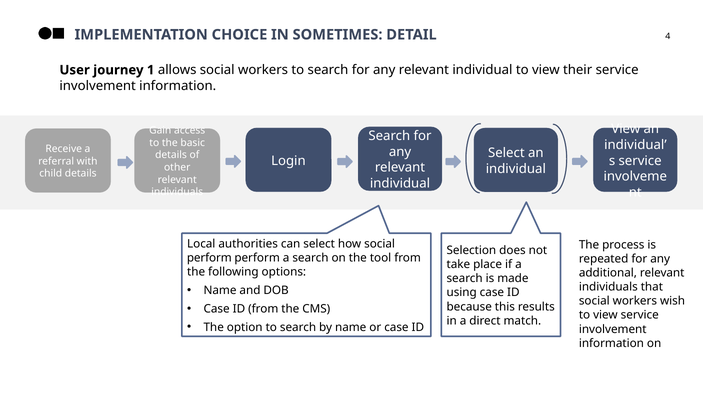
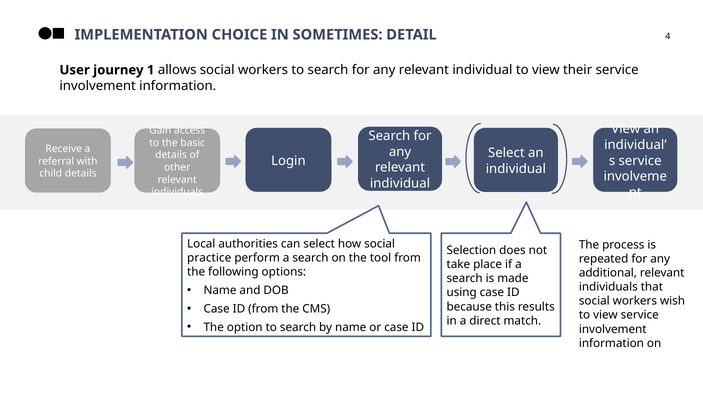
perform: perform -> practice (209, 258)
